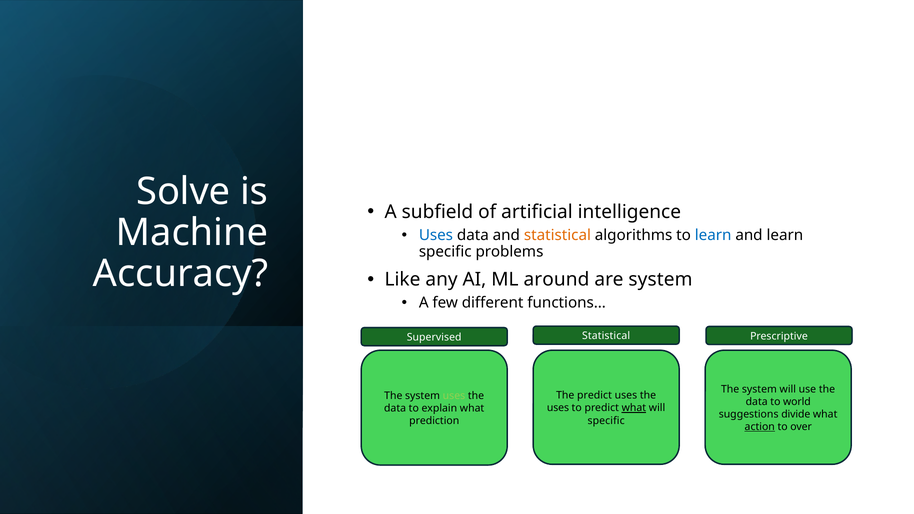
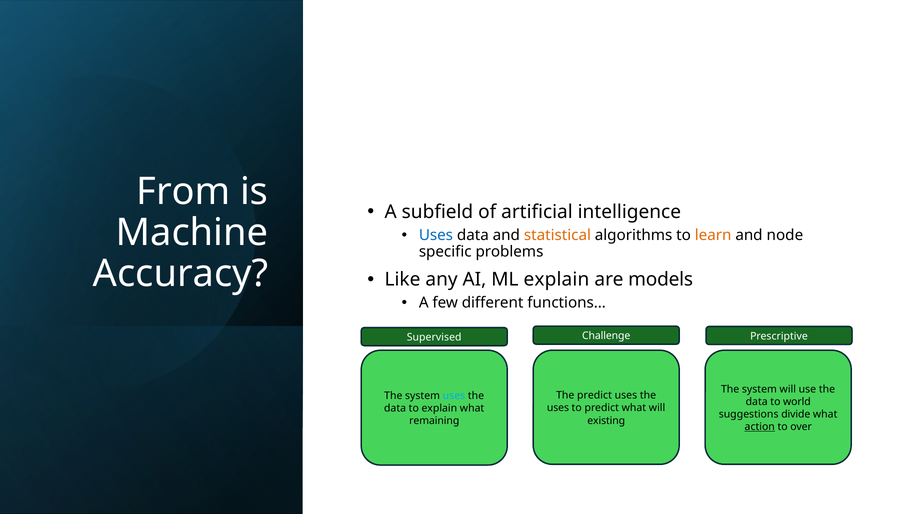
Solve: Solve -> From (183, 191)
learn colour: blue -> orange (713, 235)
and learn: learn -> node (785, 235)
ML around: around -> explain (556, 280)
are system: system -> models (661, 280)
Statistical: Statistical -> Challenge (606, 336)
uses colour: light green -> light blue (454, 396)
what underline: present -> none (634, 408)
specific: specific -> existing (606, 421)
prediction: prediction -> remaining (434, 421)
